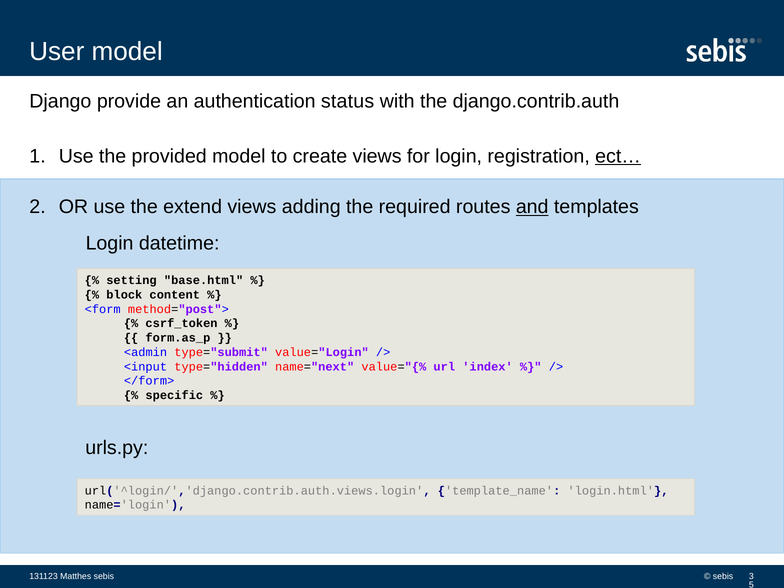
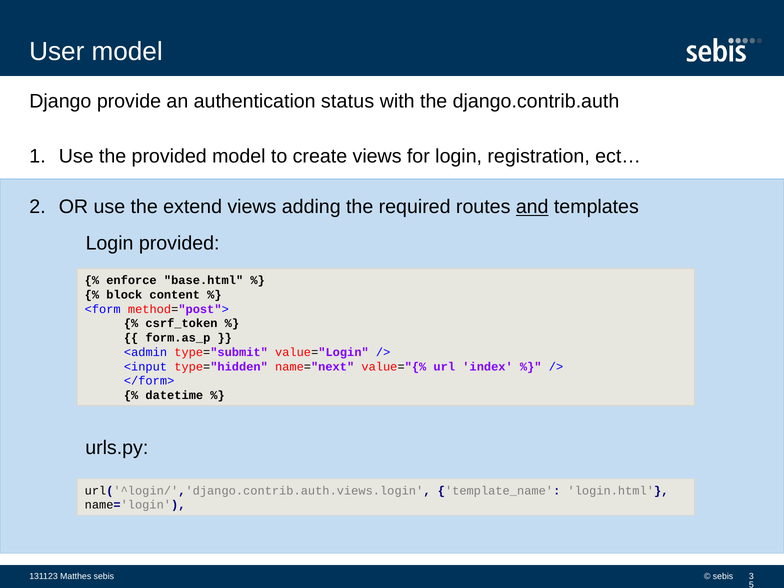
ect… underline: present -> none (618, 156)
Login datetime: datetime -> provided (179, 243)
setting: setting -> enforce (131, 280)
specific: specific -> datetime (174, 395)
